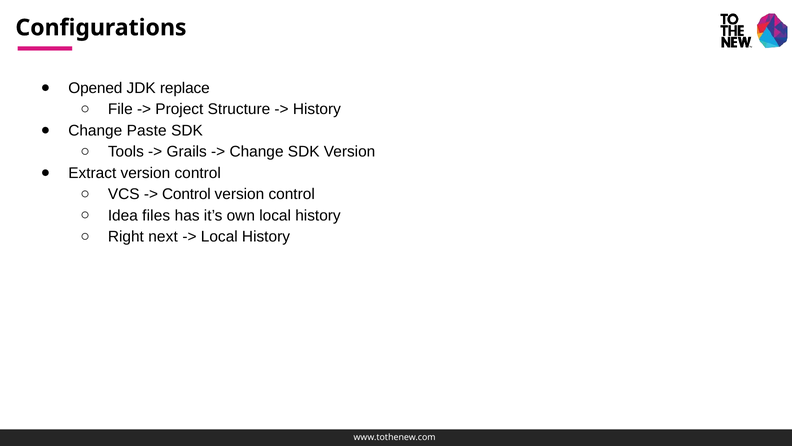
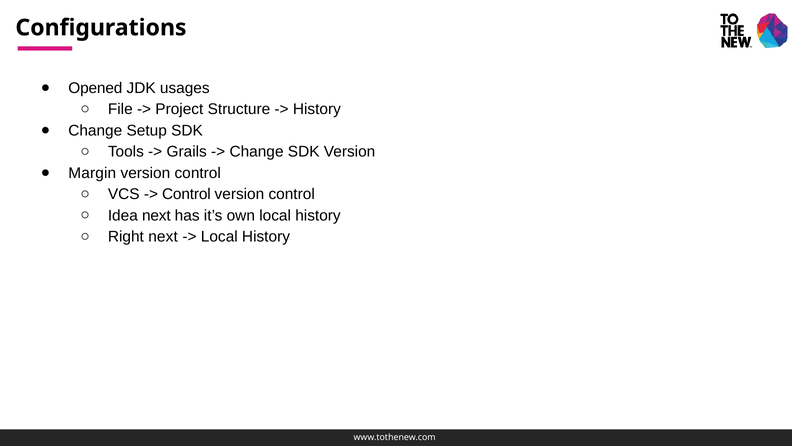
replace: replace -> usages (185, 88)
Paste: Paste -> Setup (147, 130)
Extract: Extract -> Margin (92, 173)
Idea files: files -> next (156, 215)
